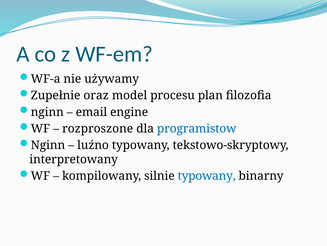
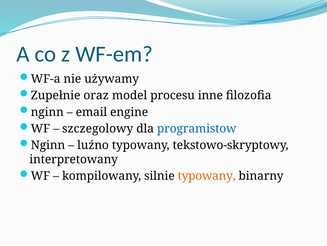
plan: plan -> inne (210, 95)
rozproszone: rozproszone -> szczegolowy (98, 128)
typowany colour: blue -> orange (207, 175)
